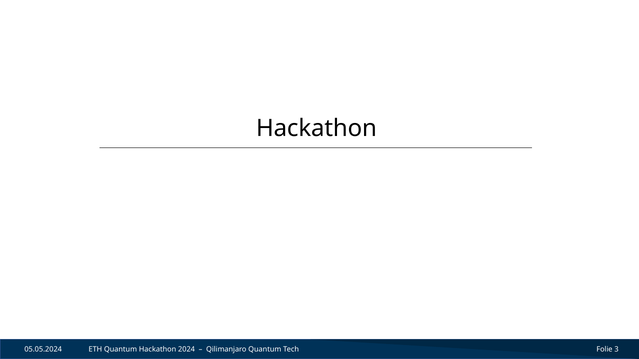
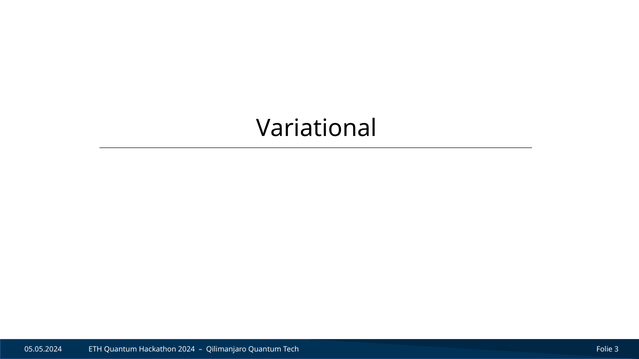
Hackathon: Hackathon -> Variational (316, 129)
